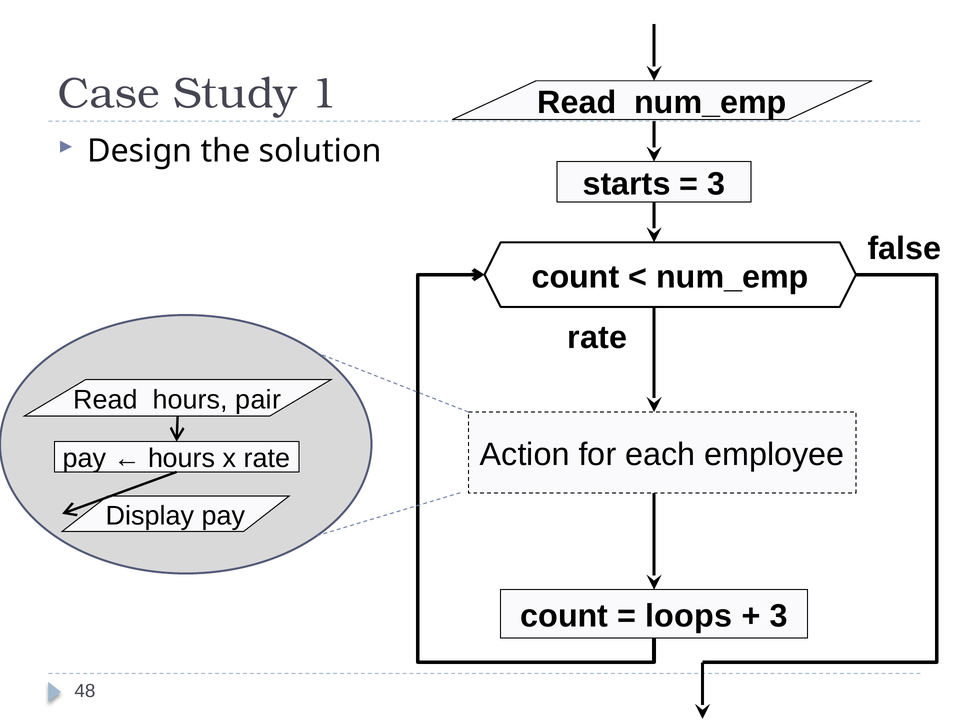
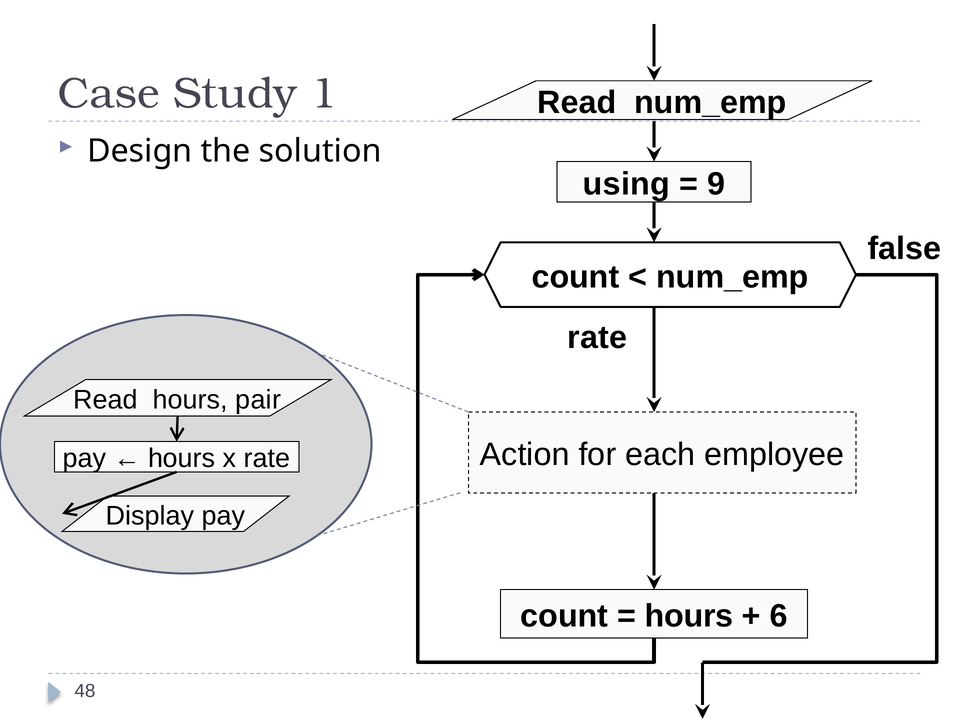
starts: starts -> using (626, 184)
3: 3 -> 9 (716, 184)
loops: loops -> hours (689, 616)
3: 3 -> 6 (779, 616)
